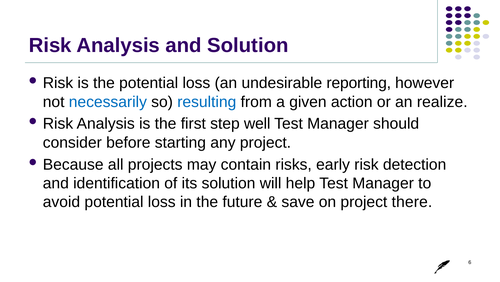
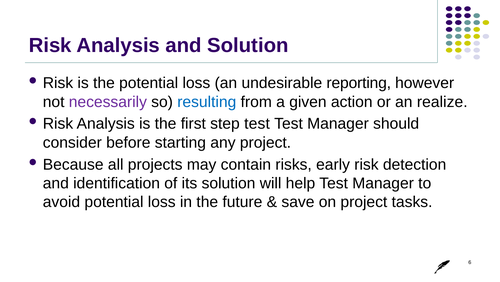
necessarily colour: blue -> purple (108, 102)
step well: well -> test (257, 123)
there: there -> tasks (412, 202)
